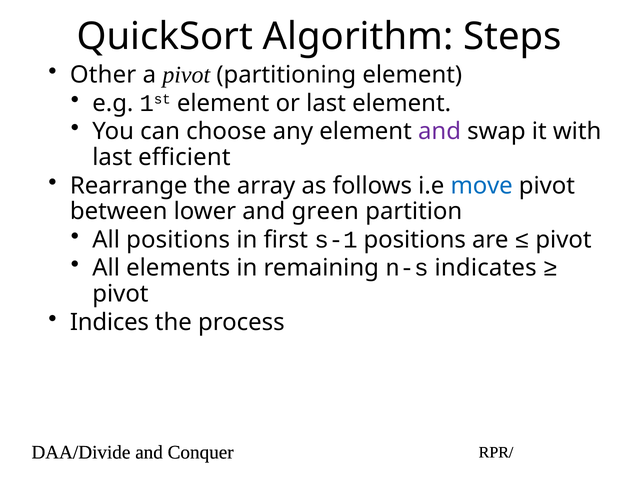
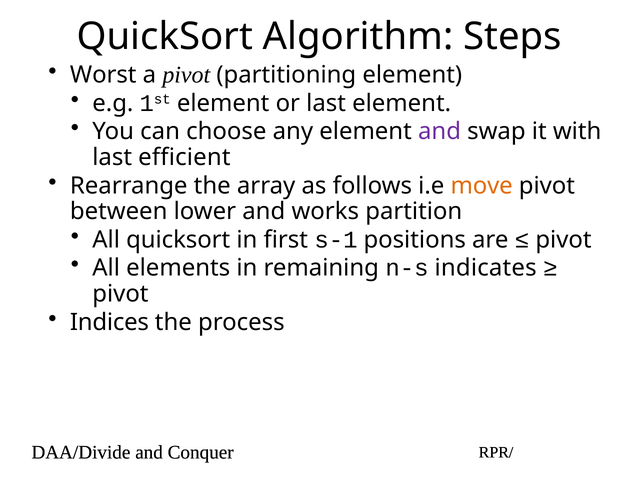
Other: Other -> Worst (103, 75)
move colour: blue -> orange (482, 186)
green: green -> works (325, 212)
All positions: positions -> quicksort (178, 240)
